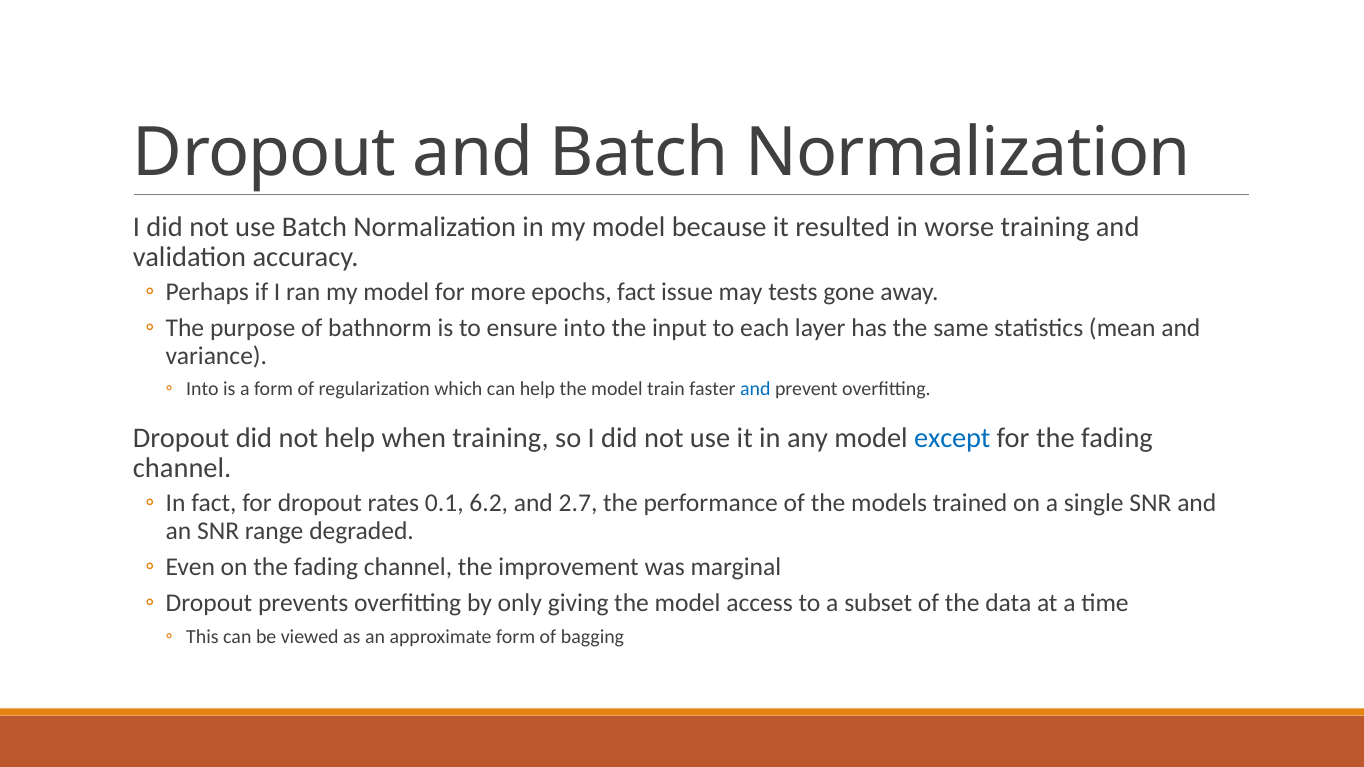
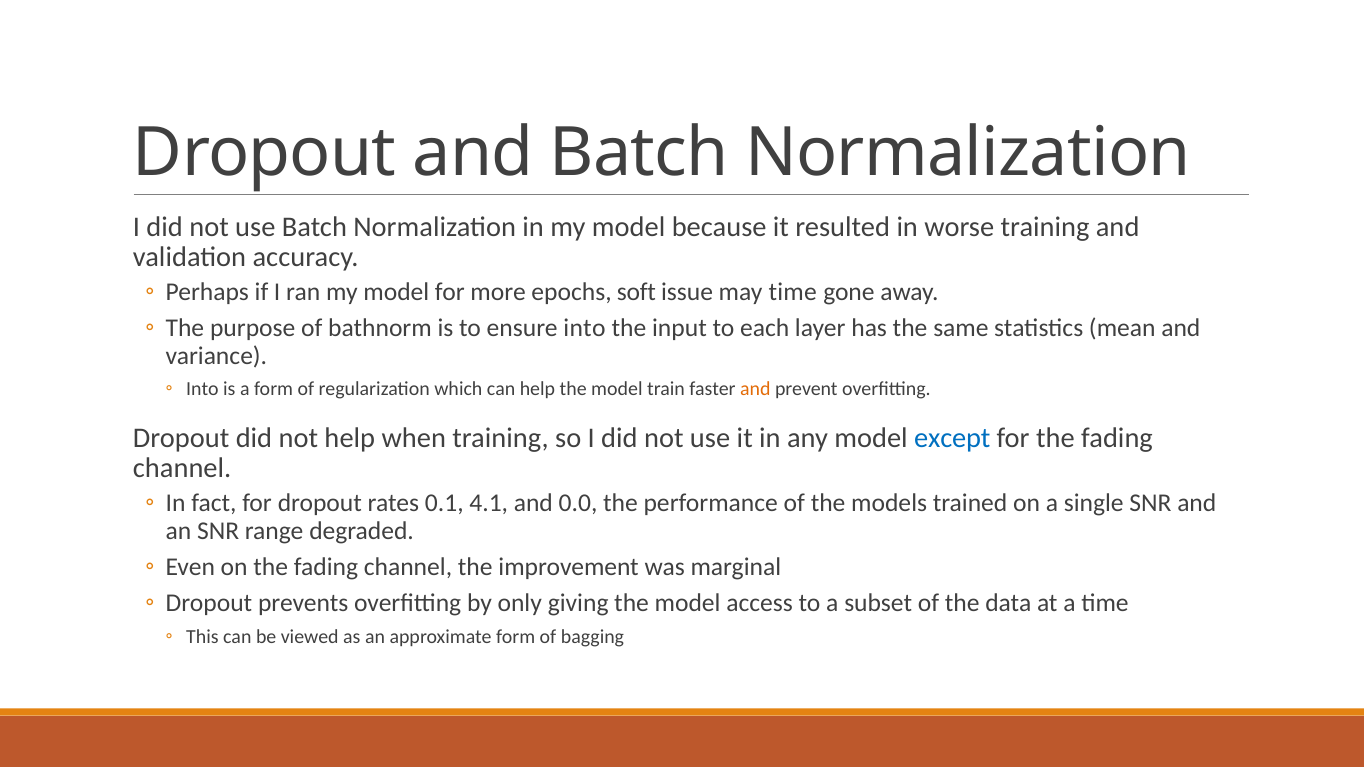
epochs fact: fact -> soft (636, 292)
may tests: tests -> time (793, 292)
and colour: blue -> orange (755, 389)
6.2: 6.2 -> 4.1 (489, 504)
2.7: 2.7 -> 0.0 (578, 504)
